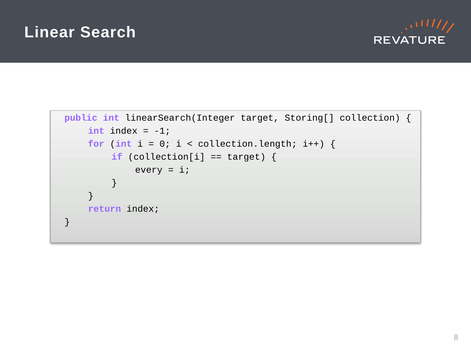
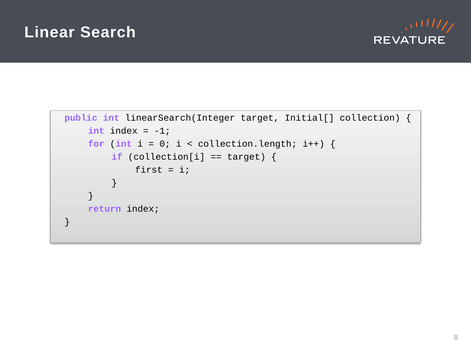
Storing[: Storing[ -> Initial[ (309, 118)
every: every -> first (149, 170)
